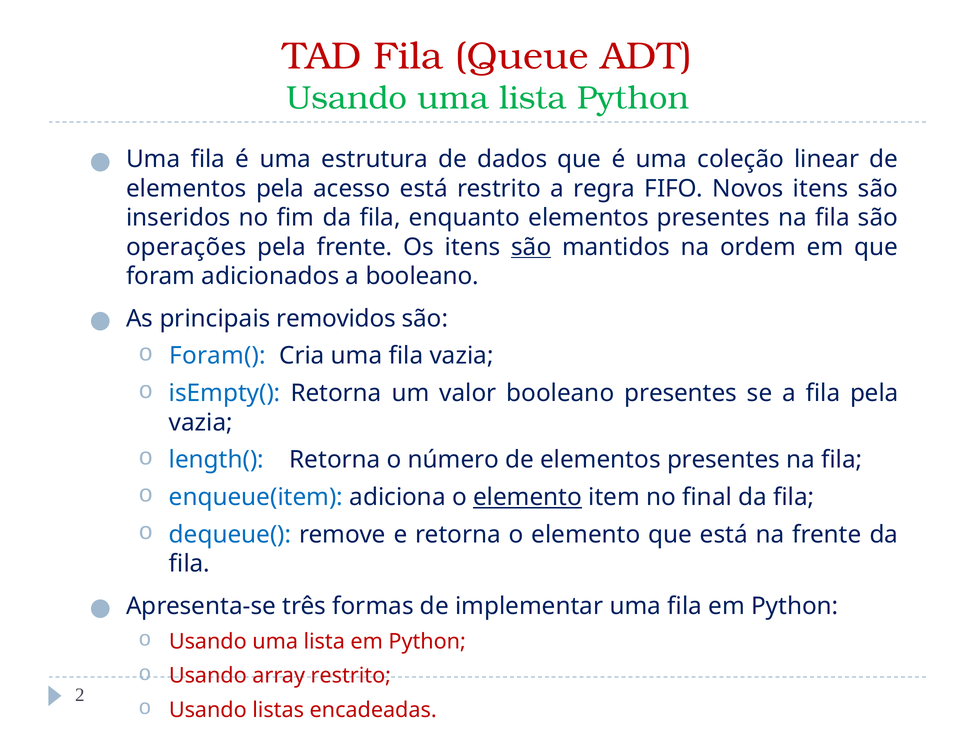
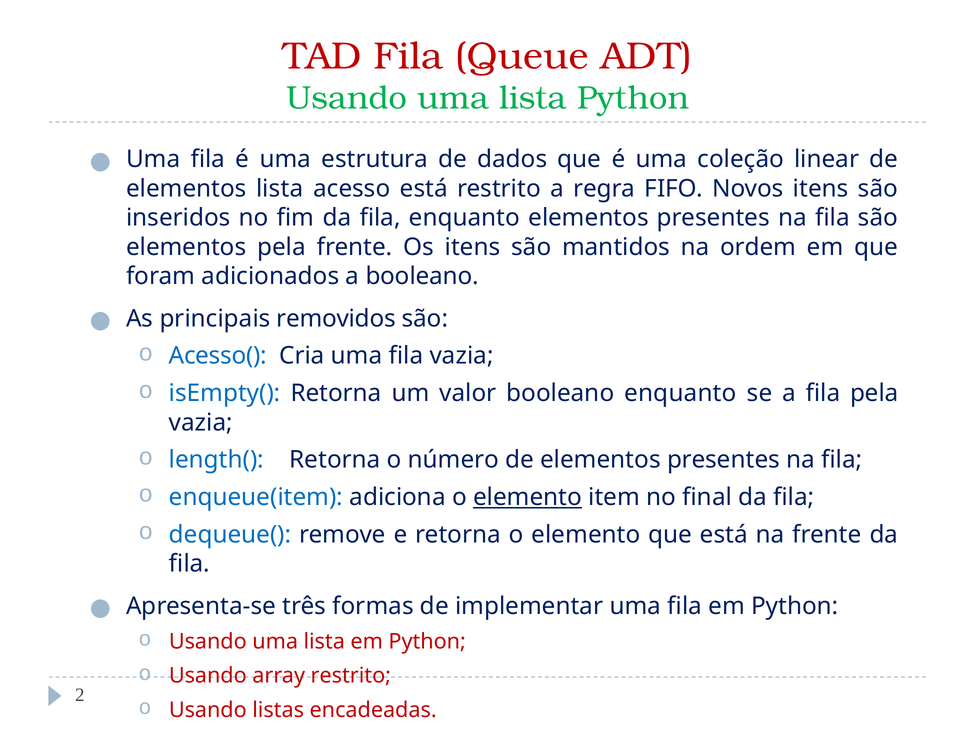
elementos pela: pela -> lista (280, 189)
operações: operações -> elementos (186, 247)
são underline: present -> none (531, 247)
Foram(: Foram( -> Acesso( (218, 356)
booleano presentes: presentes -> enquanto (680, 393)
